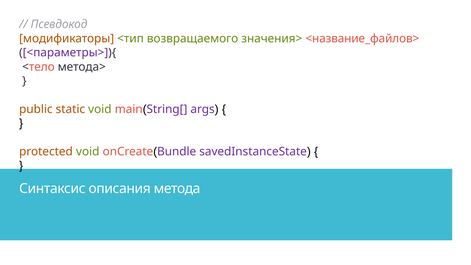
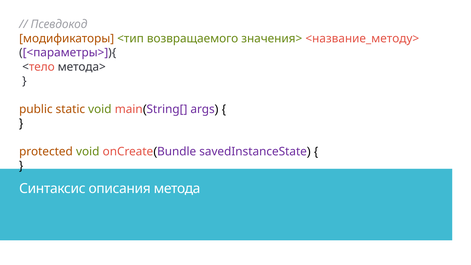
<название_файлов>: <название_файлов> -> <название_методу> (362, 39)
